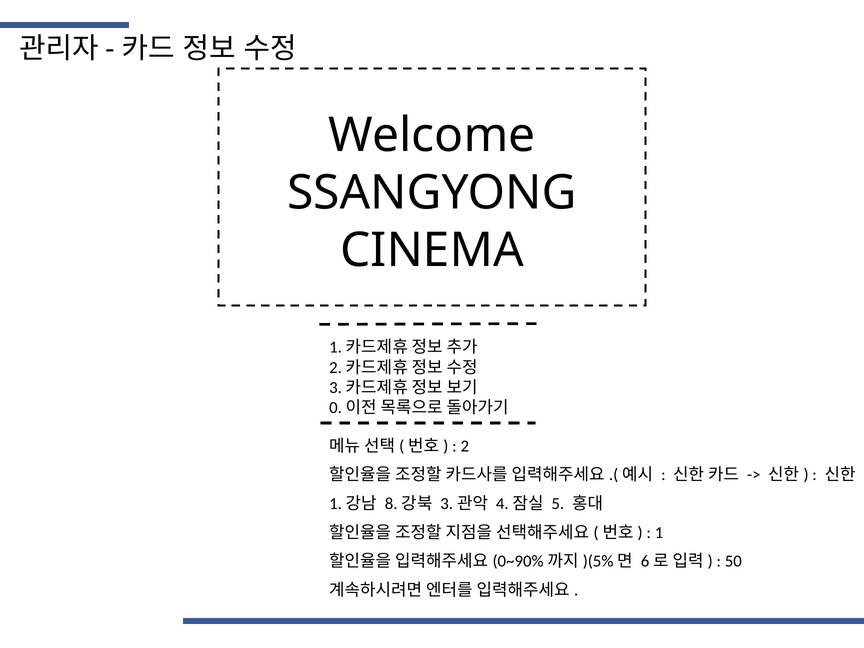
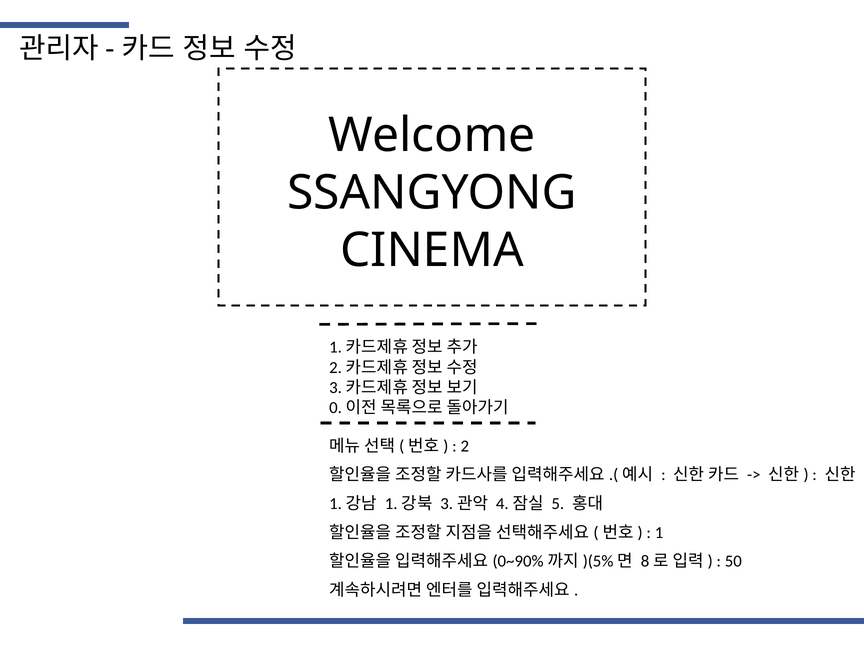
8: 8 -> 1 (391, 504)
6: 6 -> 8 (645, 561)
